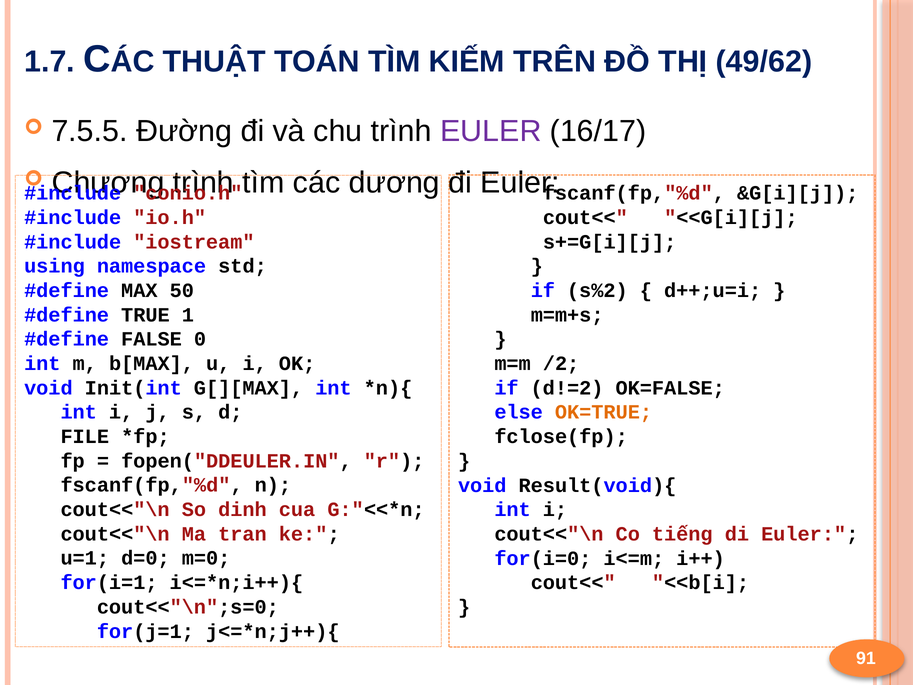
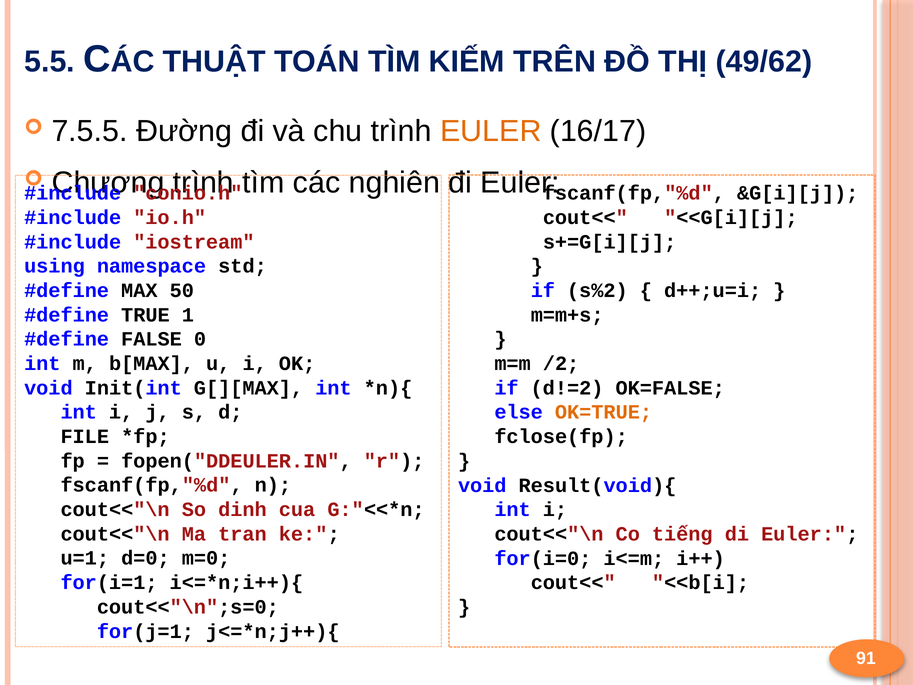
1.7: 1.7 -> 5.5 (50, 61)
EULER colour: purple -> orange (491, 131)
dương: dương -> nghiên (394, 183)
